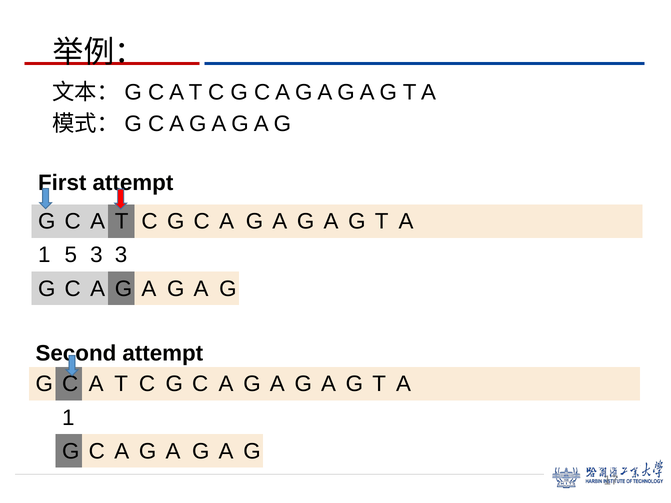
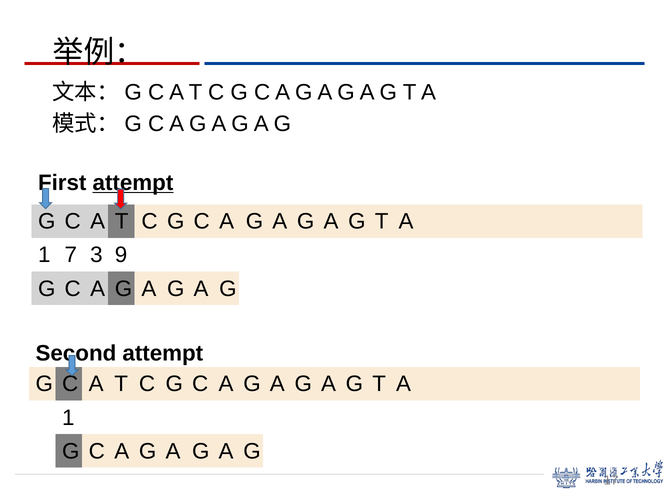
attempt underline: none -> present (133, 183)
5: 5 -> 7 (71, 255)
3 3: 3 -> 9 (121, 255)
